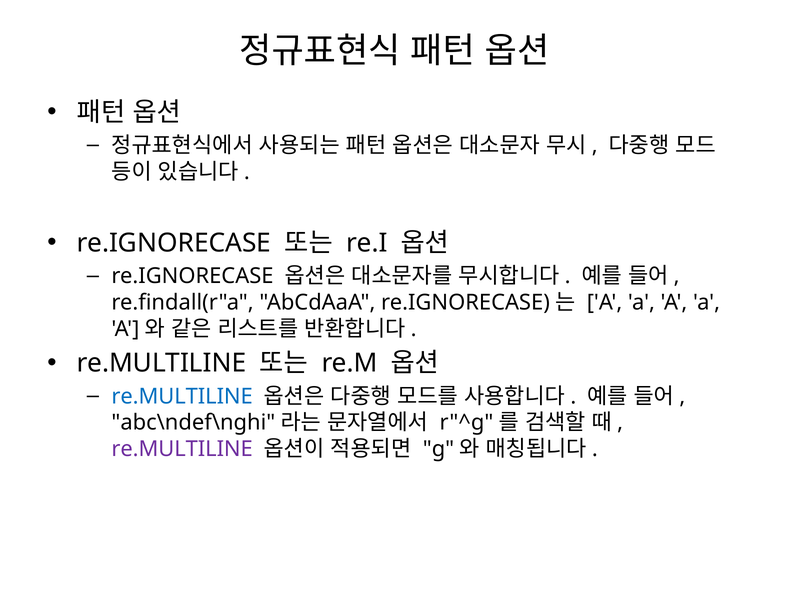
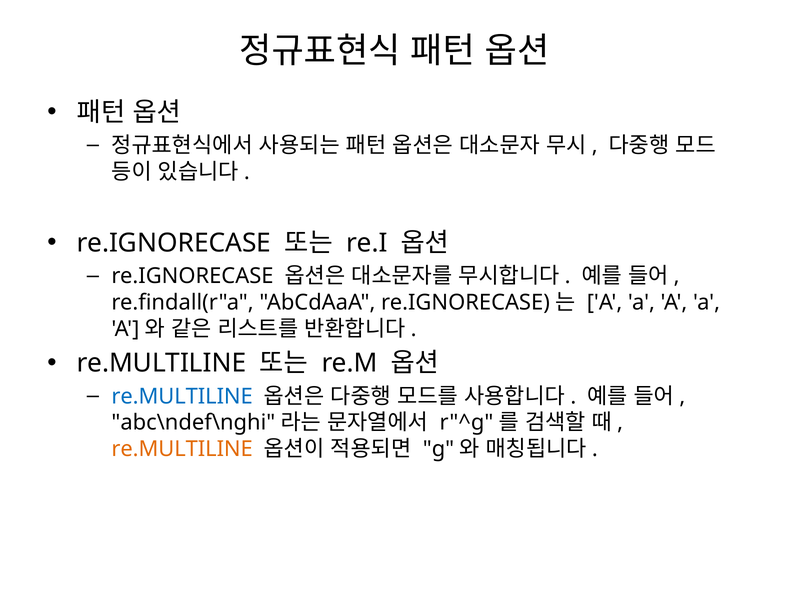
re.MULTILINE colour: purple -> orange (182, 449)
